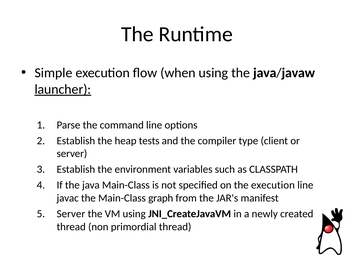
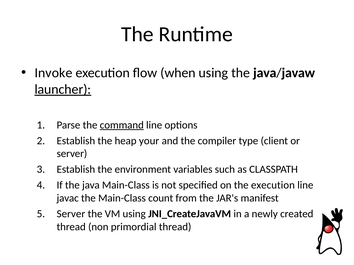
Simple: Simple -> Invoke (53, 73)
command underline: none -> present (122, 125)
tests: tests -> your (149, 141)
graph: graph -> count (161, 198)
